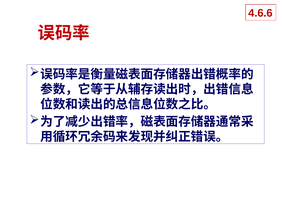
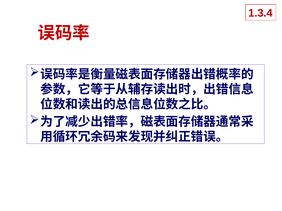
4.6.6: 4.6.6 -> 1.3.4 (261, 13)
